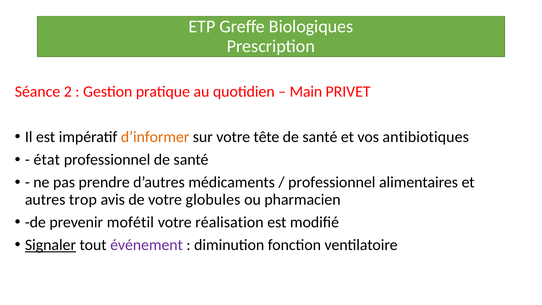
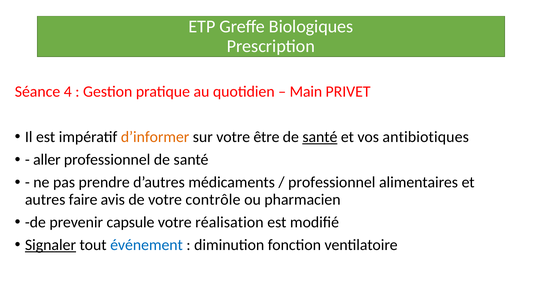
2: 2 -> 4 (68, 92)
tête: tête -> être (266, 137)
santé underline: none -> present (320, 137)
état: état -> aller (47, 160)
trop: trop -> faire (83, 199)
globules: globules -> contrôle (213, 199)
mofétil: mofétil -> capsule (131, 222)
événement colour: purple -> blue (147, 245)
